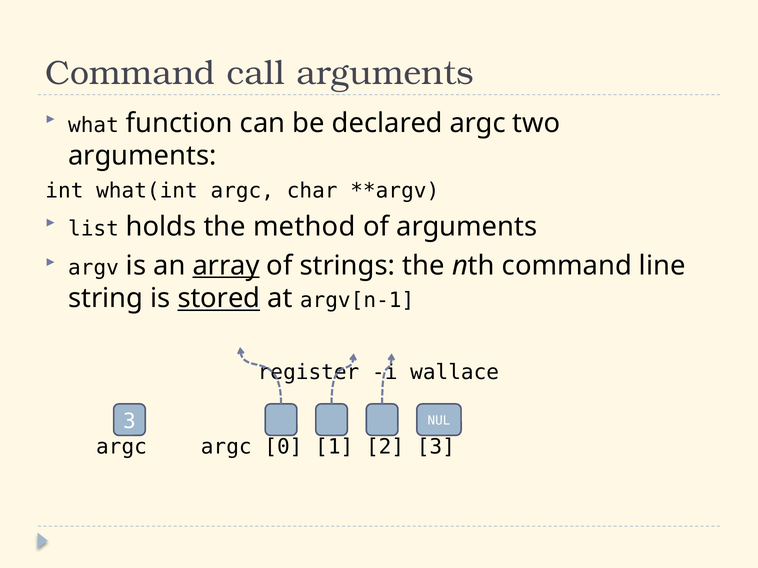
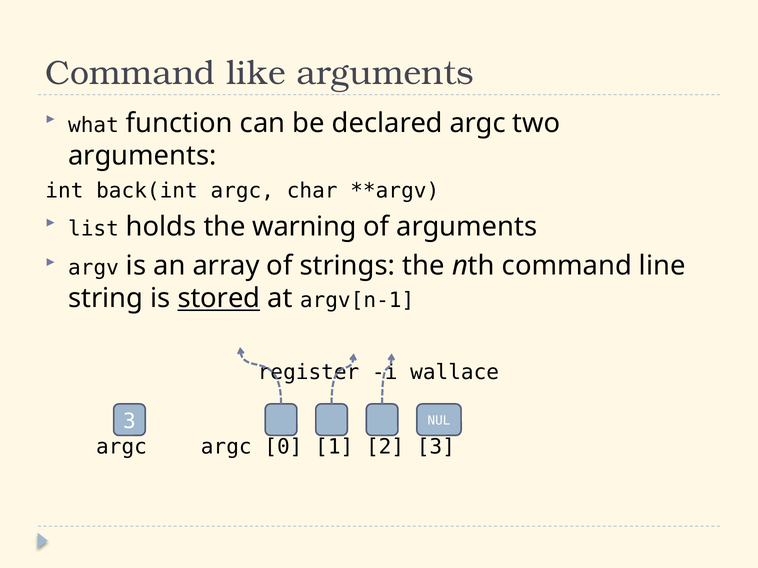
call: call -> like (256, 73)
what(int: what(int -> back(int (147, 191)
method: method -> warning (305, 227)
array underline: present -> none (226, 266)
